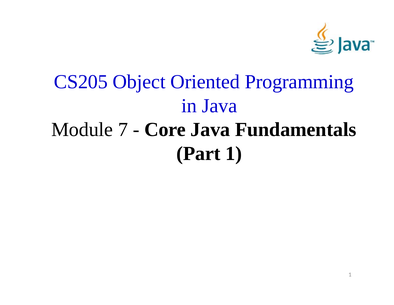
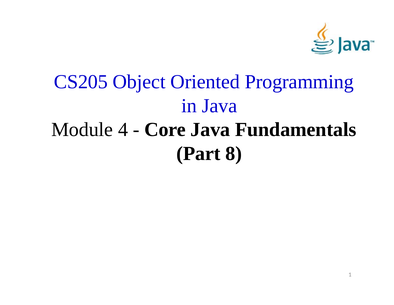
7: 7 -> 4 (123, 129)
Part 1: 1 -> 8 (234, 153)
